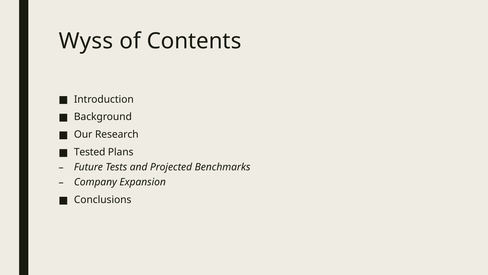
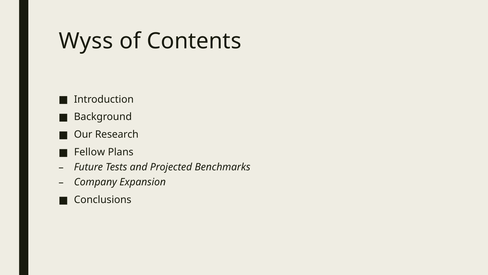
Tested: Tested -> Fellow (90, 152)
